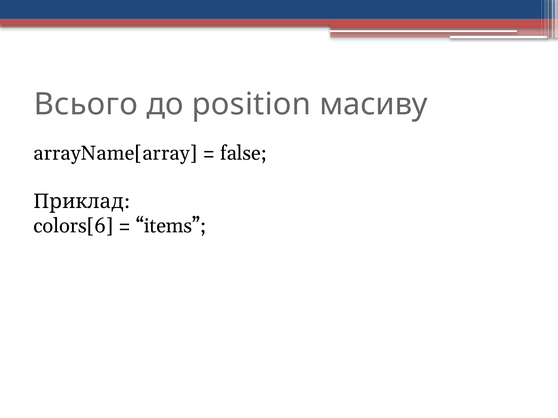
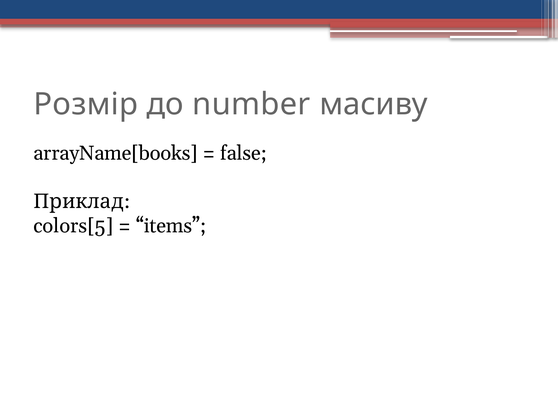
Всього: Всього -> Розмір (86, 104)
position: position -> number (251, 104)
arrayName[array: arrayName[array -> arrayName[books (116, 154)
colors[6: colors[6 -> colors[5 (73, 226)
